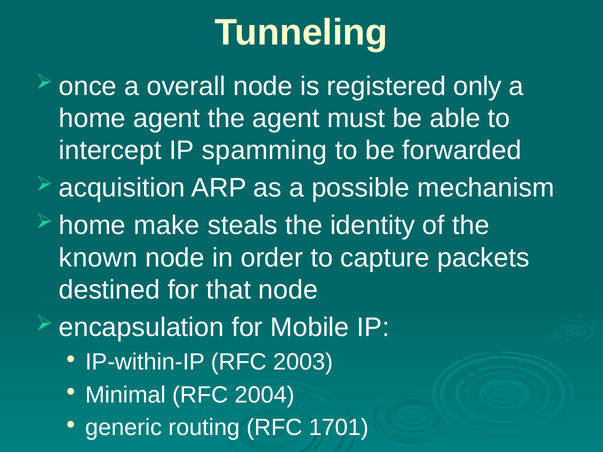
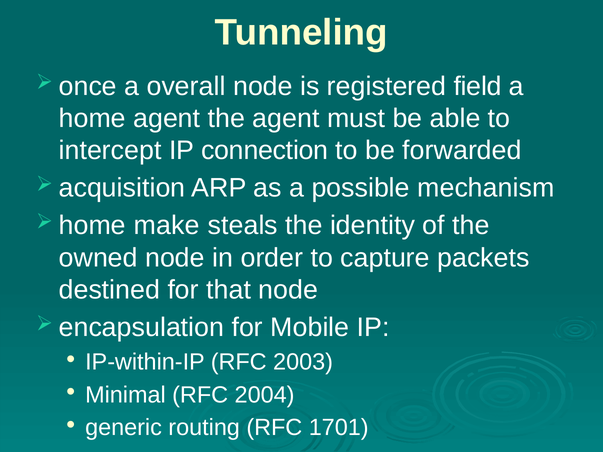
only: only -> field (478, 86)
spamming: spamming -> connection (265, 151)
known: known -> owned (98, 258)
